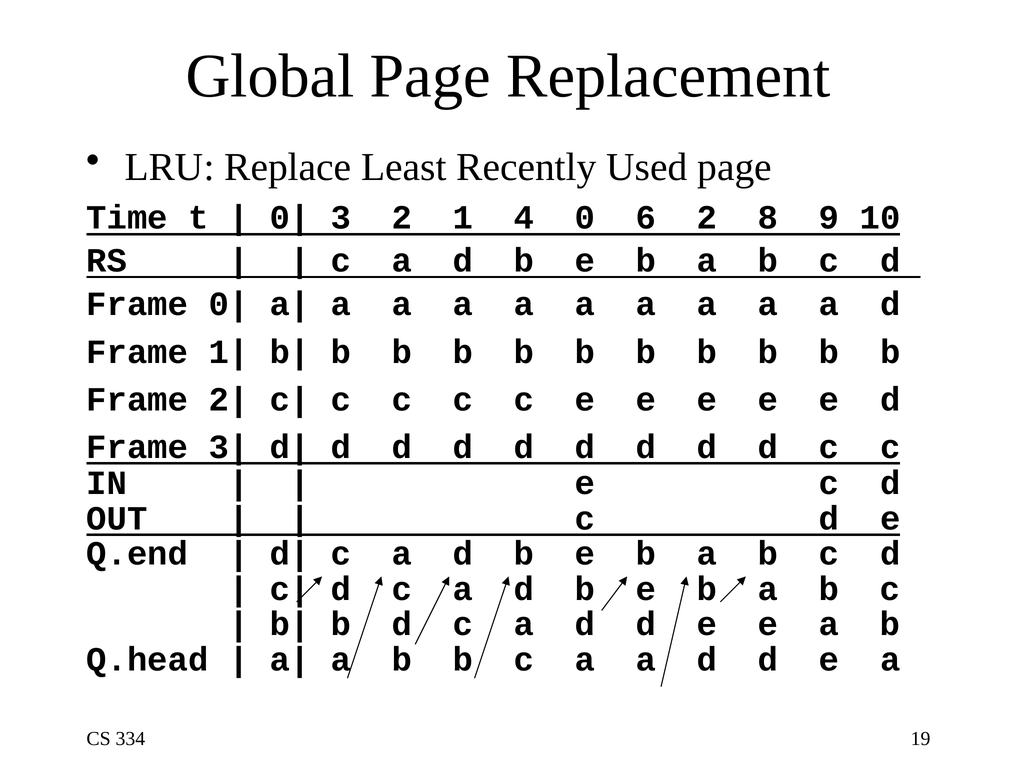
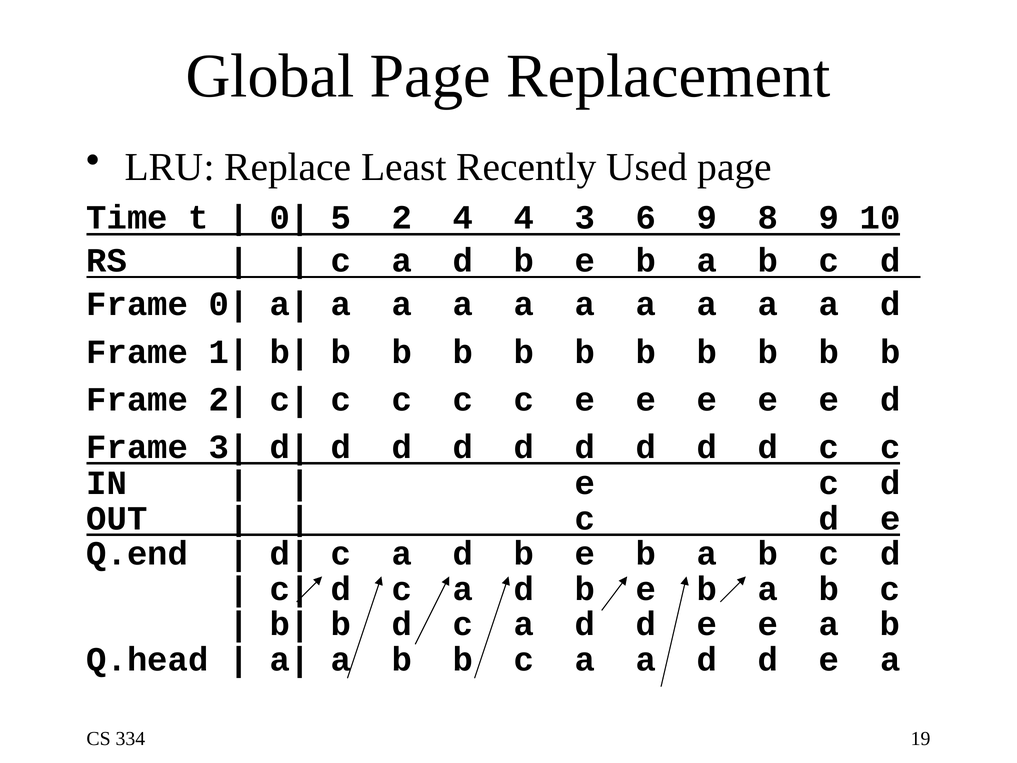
3: 3 -> 5 (341, 218)
2 1: 1 -> 4 (463, 218)
0: 0 -> 3 (585, 218)
6 2: 2 -> 9 (707, 218)
